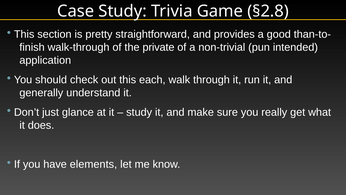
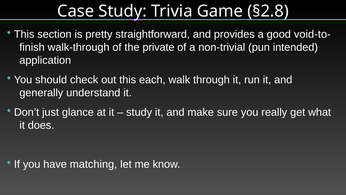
than-to-: than-to- -> void-to- (312, 34)
elements: elements -> matching (93, 164)
